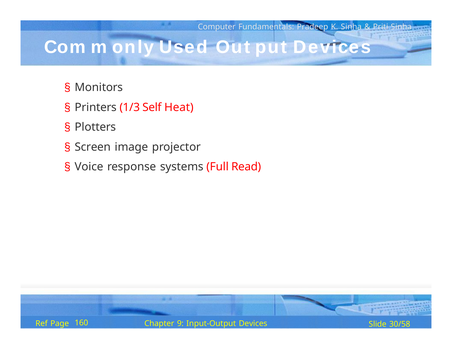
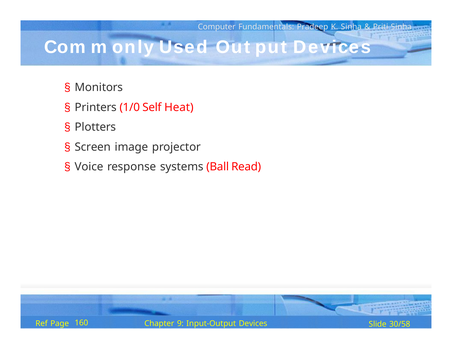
1/3: 1/3 -> 1/0 (130, 107)
Full: Full -> Ball (218, 167)
